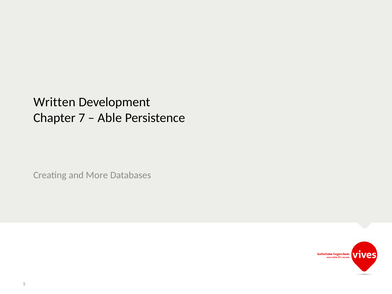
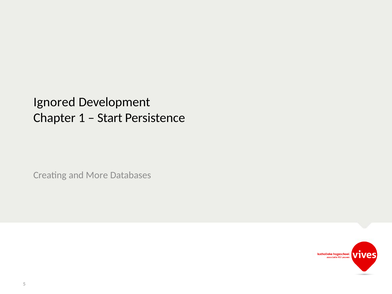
Written: Written -> Ignored (54, 102)
7: 7 -> 1 (82, 118)
Able: Able -> Start (110, 118)
